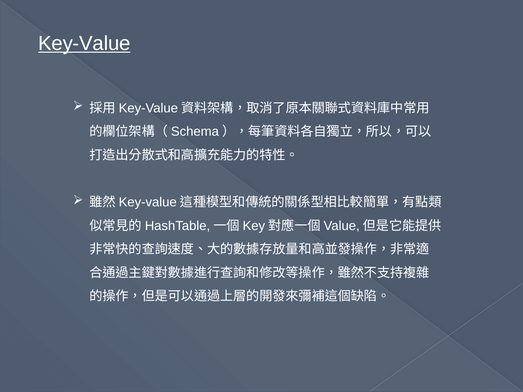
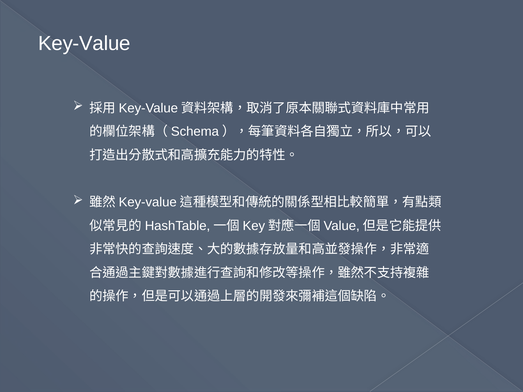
Key-Value underline: present -> none (84, 43)
